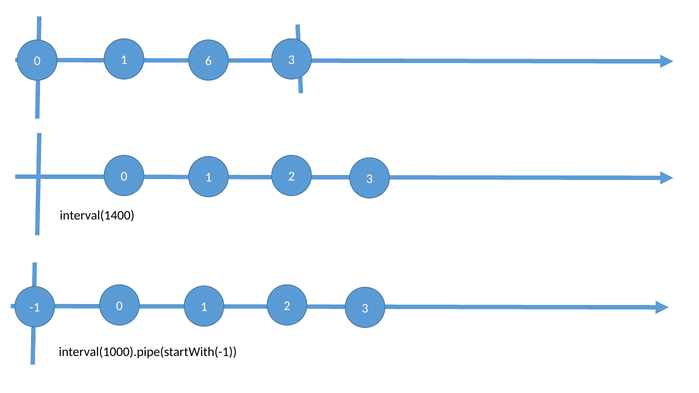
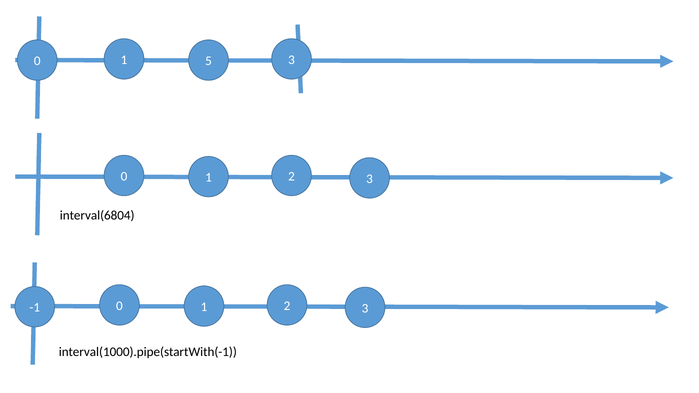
6: 6 -> 5 (208, 61)
interval(1400: interval(1400 -> interval(6804 (97, 215)
